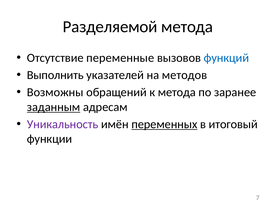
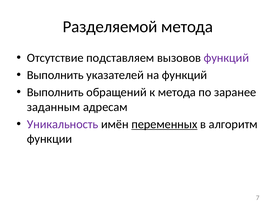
переменные: переменные -> подставляем (120, 58)
функций colour: blue -> purple (226, 58)
на методов: методов -> функций (185, 75)
Возможны: Возможны -> Выполнить (55, 92)
заданным underline: present -> none (54, 107)
итоговый: итоговый -> алгоритм (233, 124)
